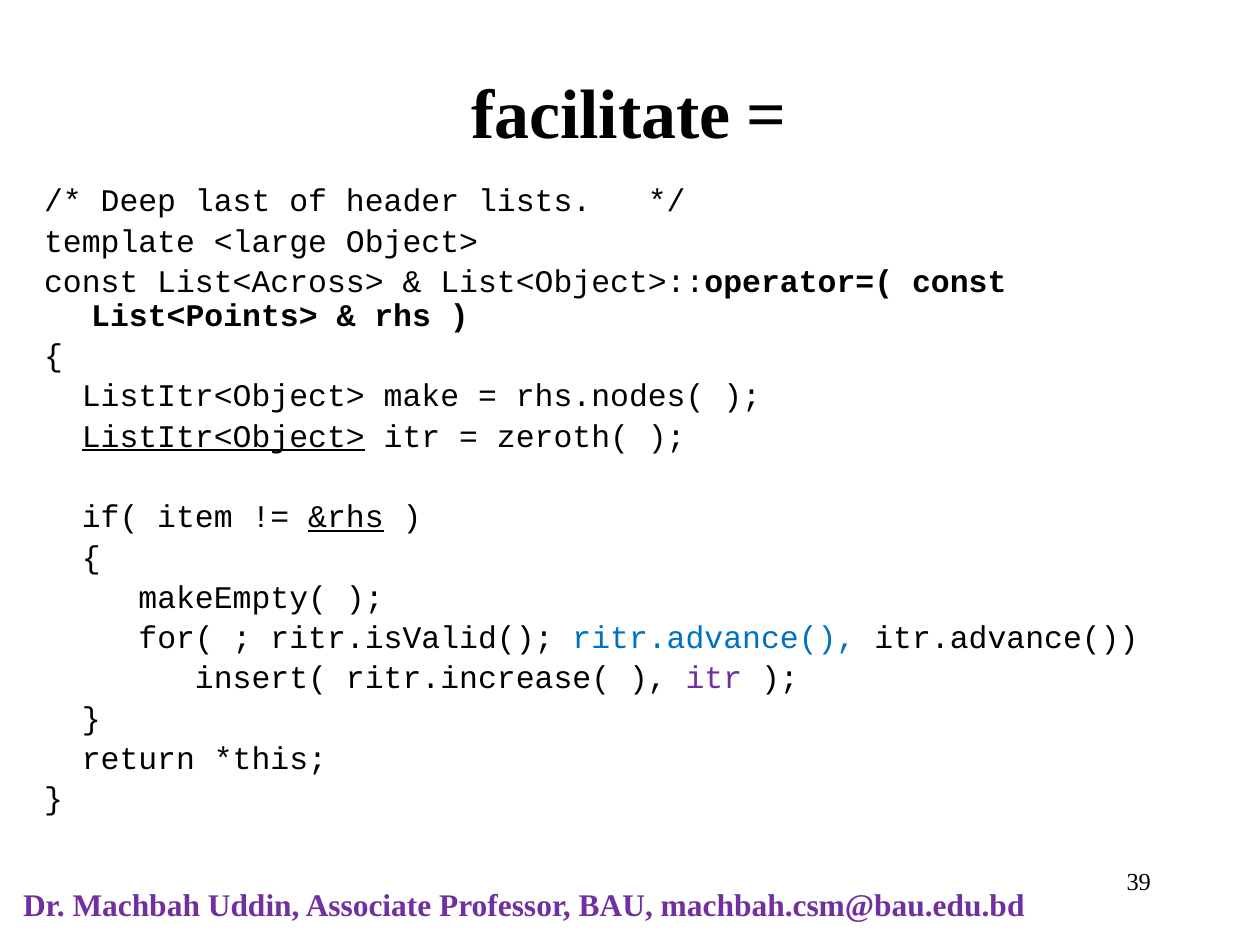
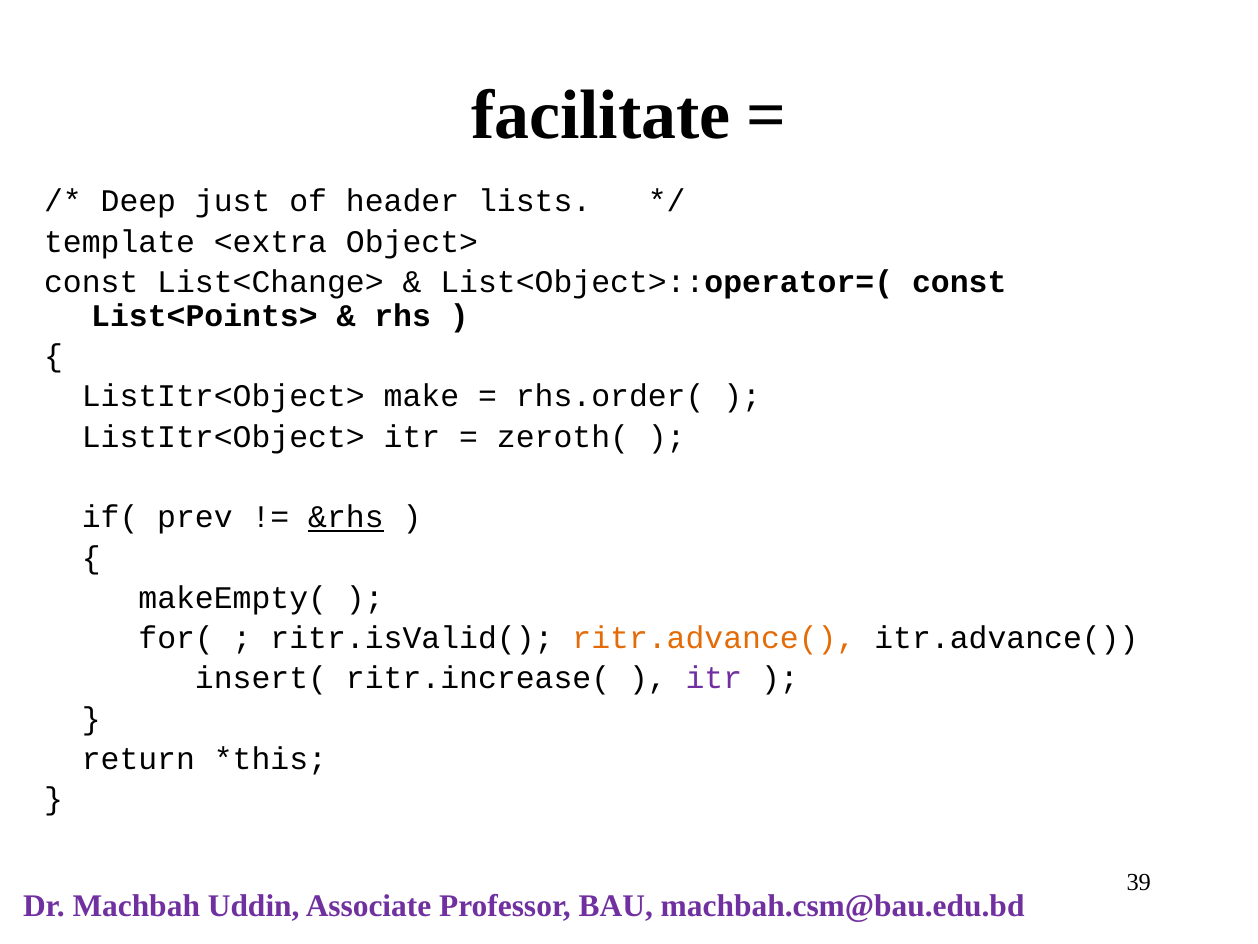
last: last -> just (233, 201)
<large: <large -> <extra (270, 242)
List<Across>: List<Across> -> List<Change> (270, 282)
rhs.nodes(: rhs.nodes( -> rhs.order( (610, 396)
ListItr<Object> underline: present -> none (223, 437)
item: item -> prev (195, 517)
ritr.advance( colour: blue -> orange (714, 638)
